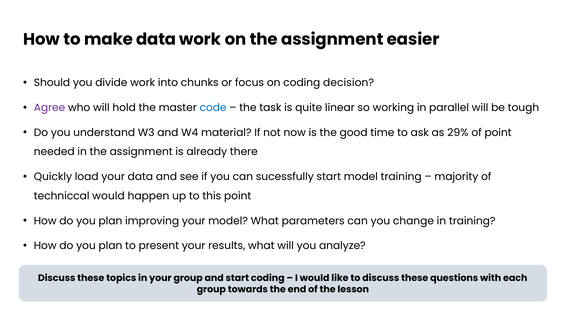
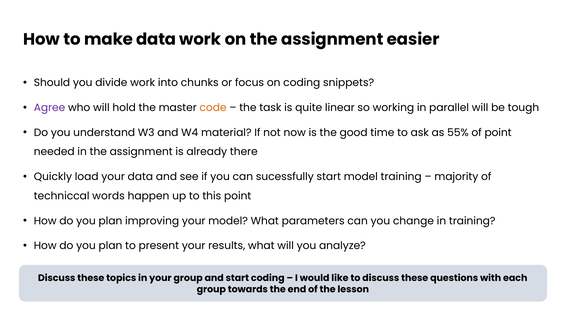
decision: decision -> snippets (349, 83)
code colour: blue -> orange (213, 108)
29%: 29% -> 55% (458, 133)
techniccal would: would -> words (108, 196)
